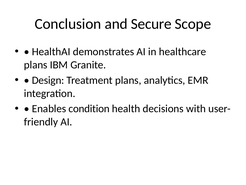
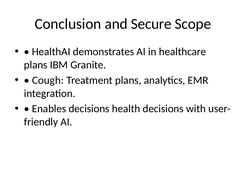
Design: Design -> Cough (48, 80)
Enables condition: condition -> decisions (89, 108)
